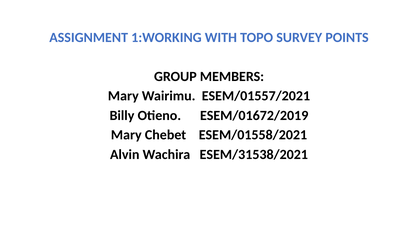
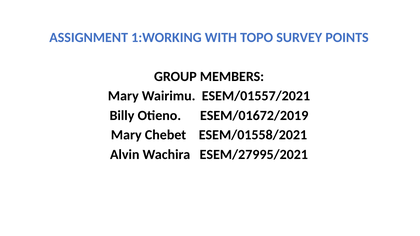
ESEM/31538/2021: ESEM/31538/2021 -> ESEM/27995/2021 (254, 155)
